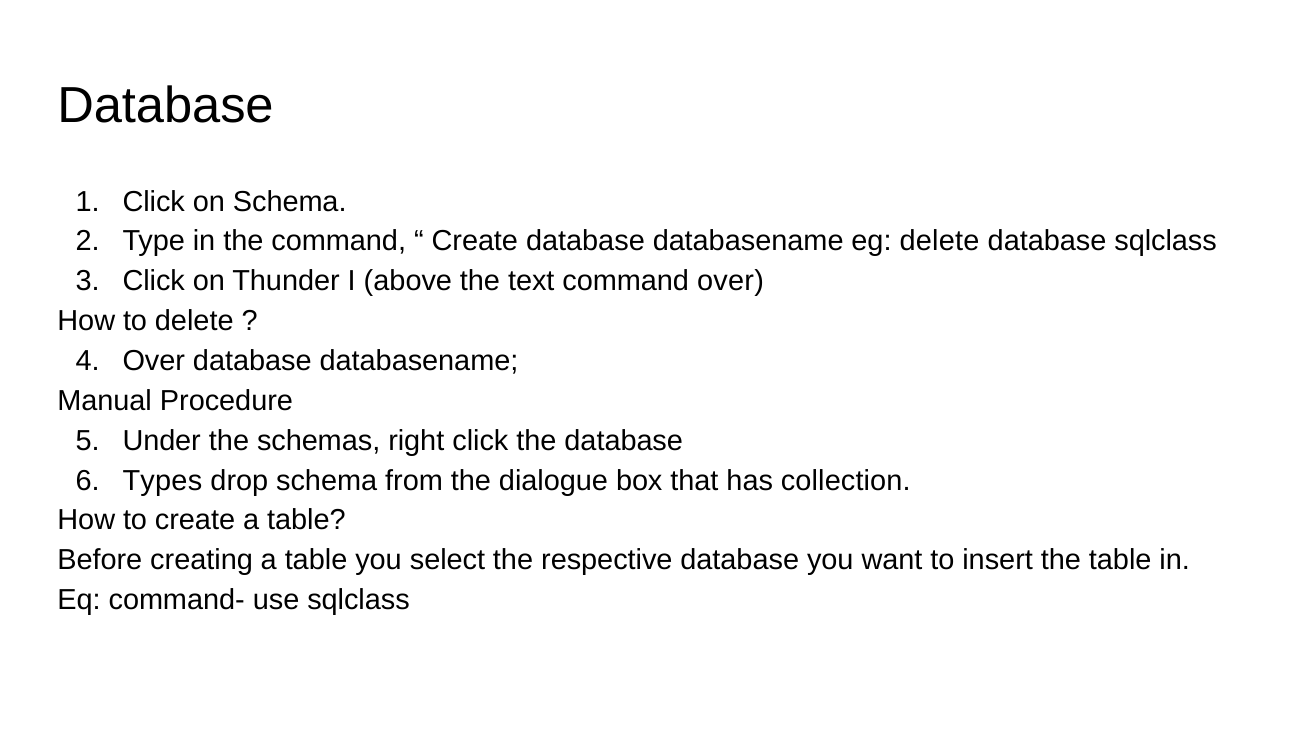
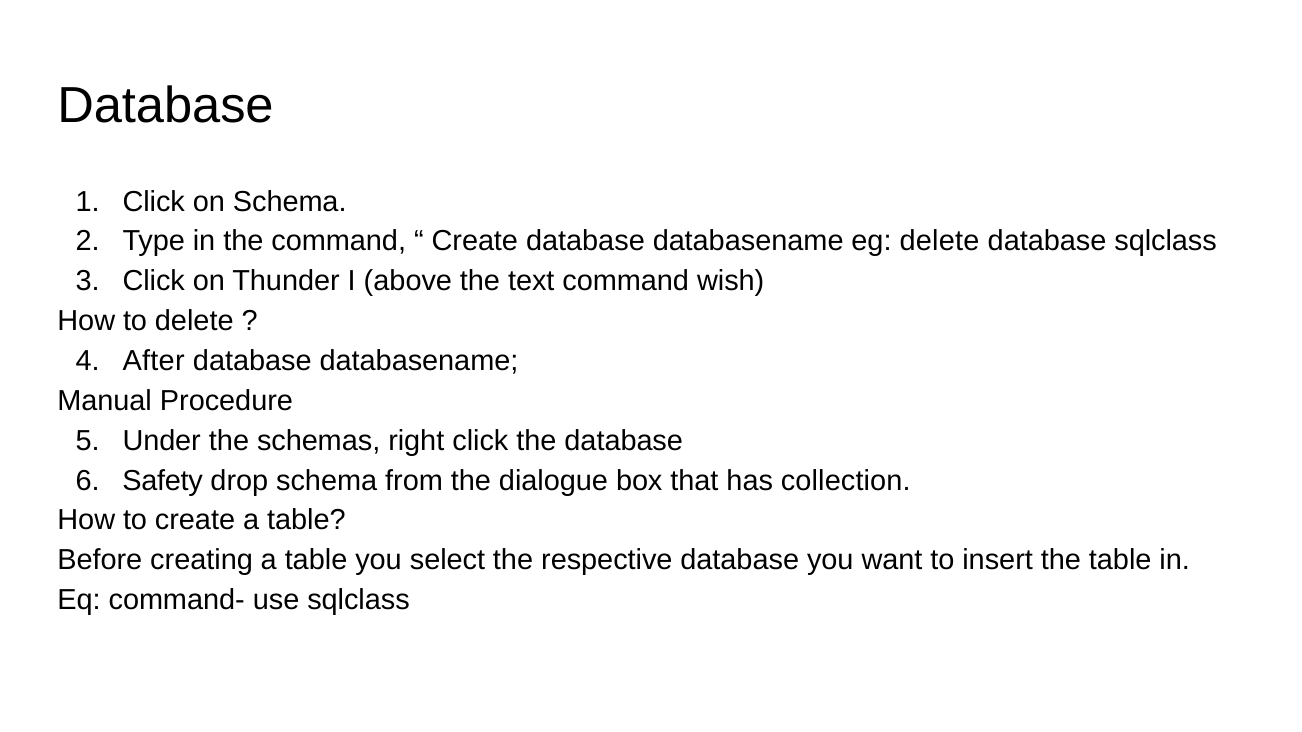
command over: over -> wish (731, 281)
Over: Over -> After (154, 361)
Types: Types -> Safety (163, 481)
